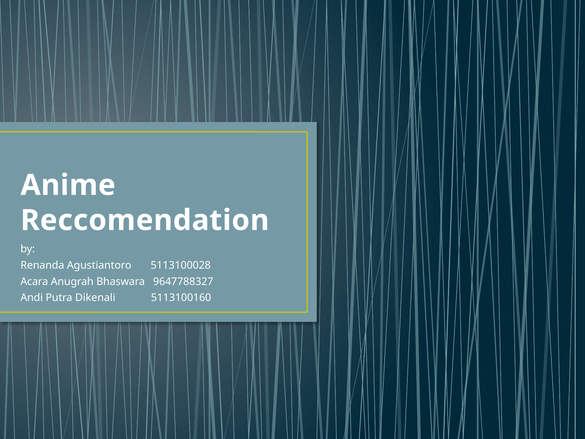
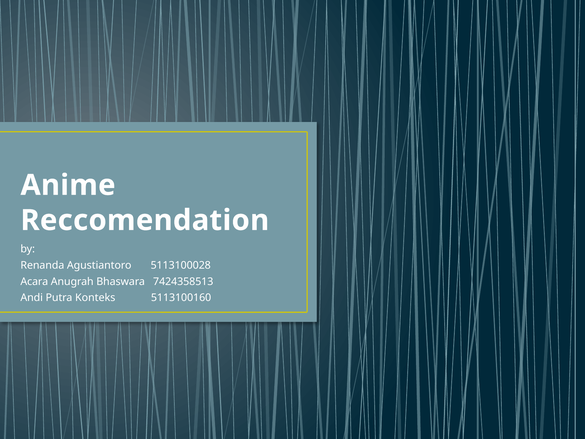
9647788327: 9647788327 -> 7424358513 (183, 281)
Dikenali: Dikenali -> Konteks (95, 298)
